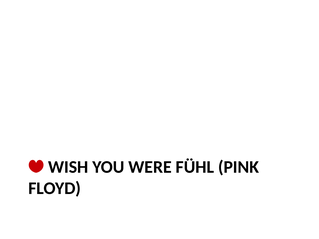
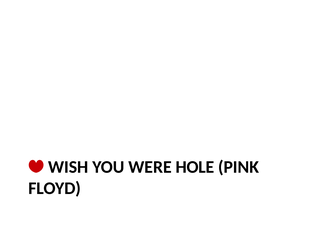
FÜHL: FÜHL -> HOLE (195, 167)
